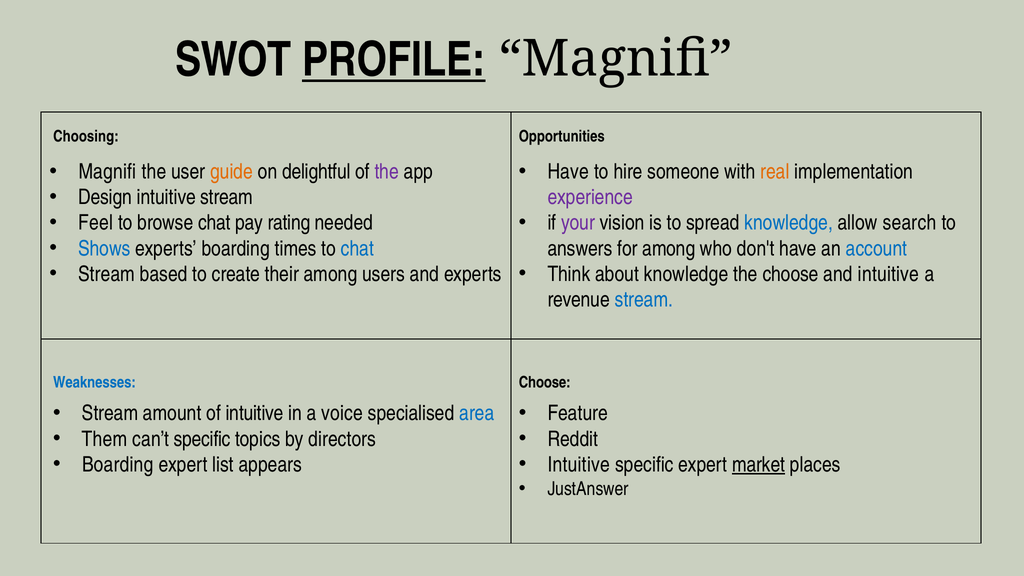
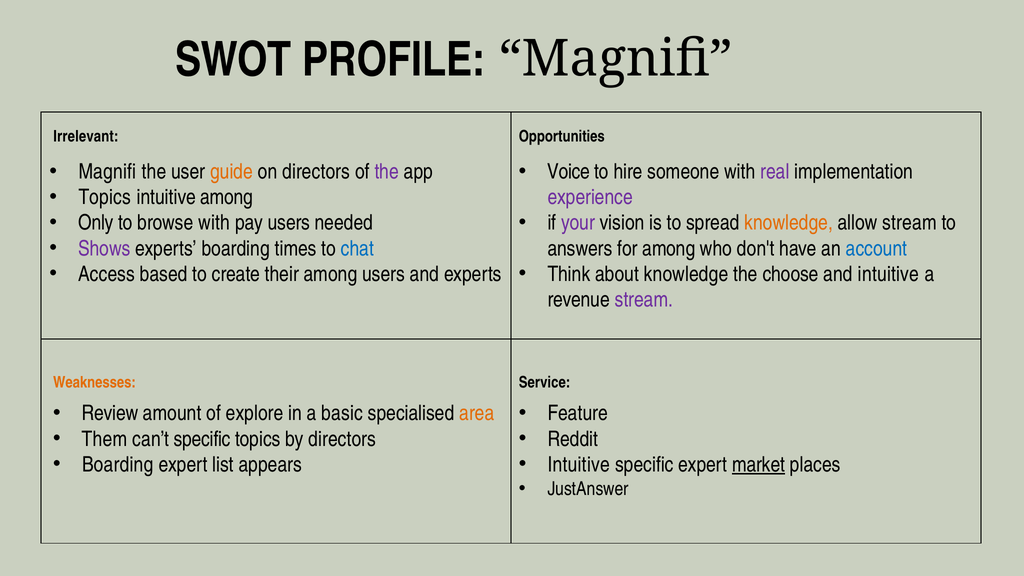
PROFILE underline: present -> none (394, 60)
Choosing: Choosing -> Irrelevant (86, 136)
Have: Have -> Voice (569, 172)
real colour: orange -> purple (775, 172)
on delightful: delightful -> directors (316, 172)
Design: Design -> Topics (105, 197)
intuitive stream: stream -> among (227, 197)
Feel: Feel -> Only (96, 223)
browse chat: chat -> with (214, 223)
pay rating: rating -> users (289, 223)
knowledge colour: blue -> orange (789, 223)
allow search: search -> stream (909, 223)
Shows colour: blue -> purple (104, 249)
Stream: Stream -> Access (107, 274)
stream colour: blue -> purple (644, 300)
Weaknesses colour: blue -> orange (94, 382)
Choose: Choose -> Service (545, 382)
Stream: Stream -> Review (110, 413)
of intuitive: intuitive -> explore (255, 413)
voice: voice -> basic (342, 413)
area colour: blue -> orange (477, 413)
